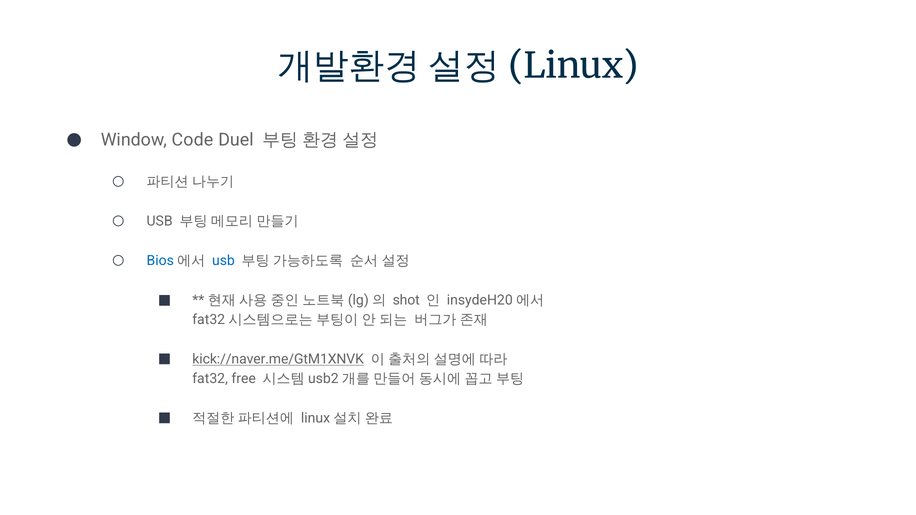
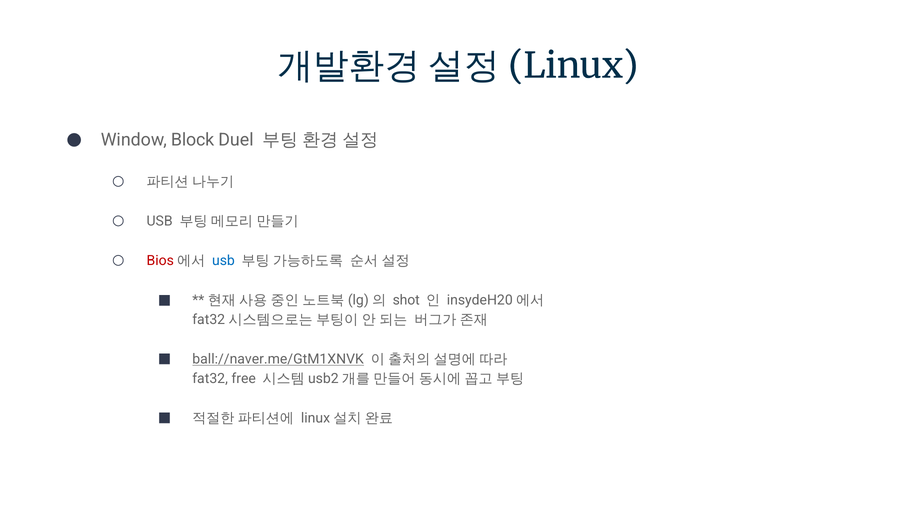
Code: Code -> Block (193, 140)
Bios colour: blue -> red (160, 261)
kick://naver.me/GtM1XNVK: kick://naver.me/GtM1XNVK -> ball://naver.me/GtM1XNVK (278, 359)
